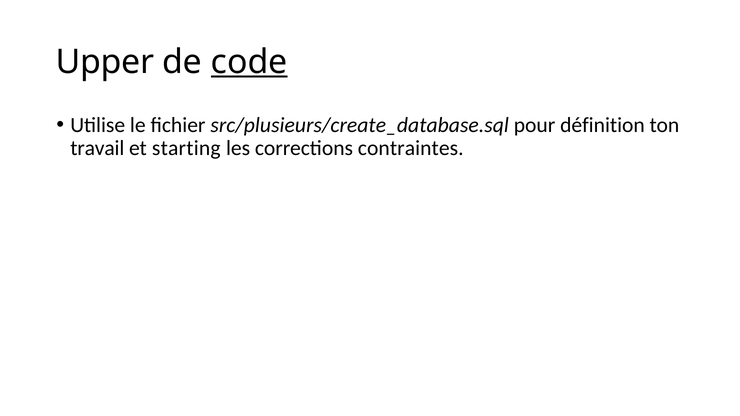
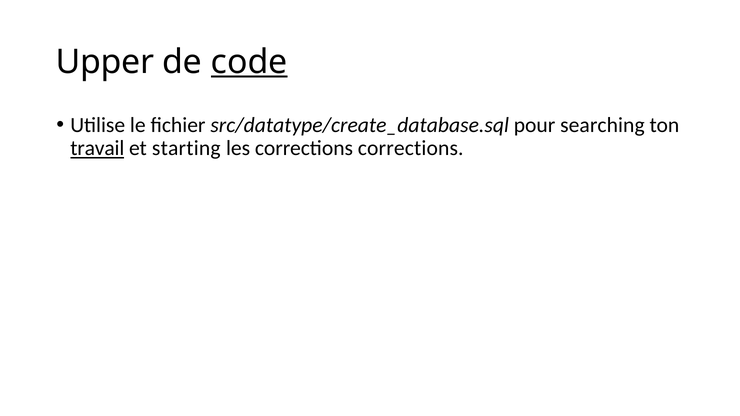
src/plusieurs/create_database.sql: src/plusieurs/create_database.sql -> src/datatype/create_database.sql (360, 125)
définition: définition -> searching (602, 125)
travail underline: none -> present (97, 148)
corrections contraintes: contraintes -> corrections (411, 148)
